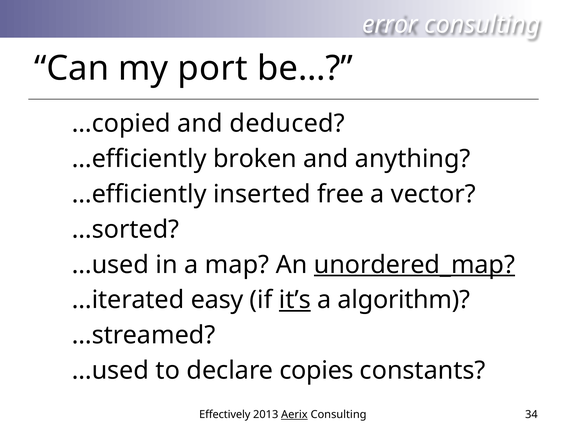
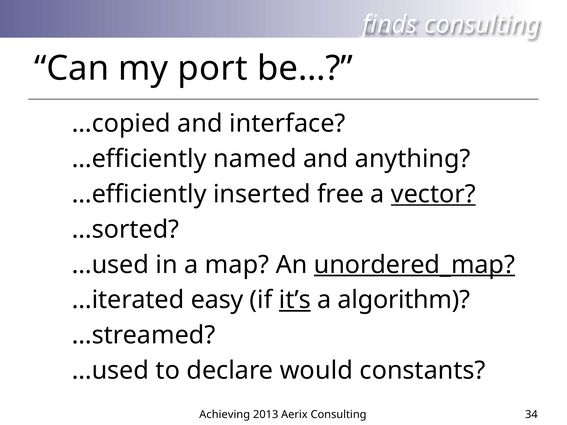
error: error -> finds (390, 24)
deduced: deduced -> interface (287, 124)
broken: broken -> named (255, 159)
vector underline: none -> present (433, 194)
copies: copies -> would (316, 371)
Effectively: Effectively -> Achieving (225, 415)
Aerix underline: present -> none (294, 415)
